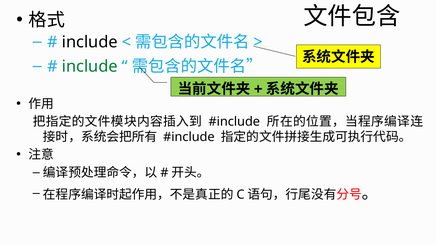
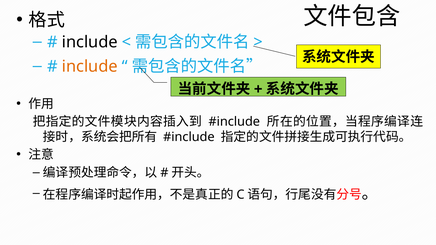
include colour: green -> orange (90, 66)
